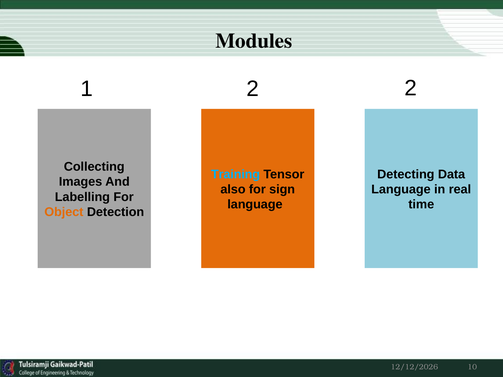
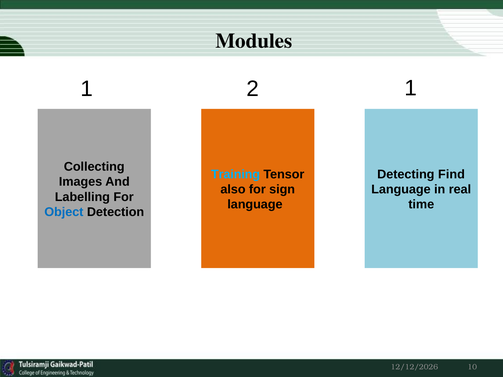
2 2: 2 -> 1 (411, 88)
Data: Data -> Find (451, 174)
Object colour: orange -> blue (64, 212)
